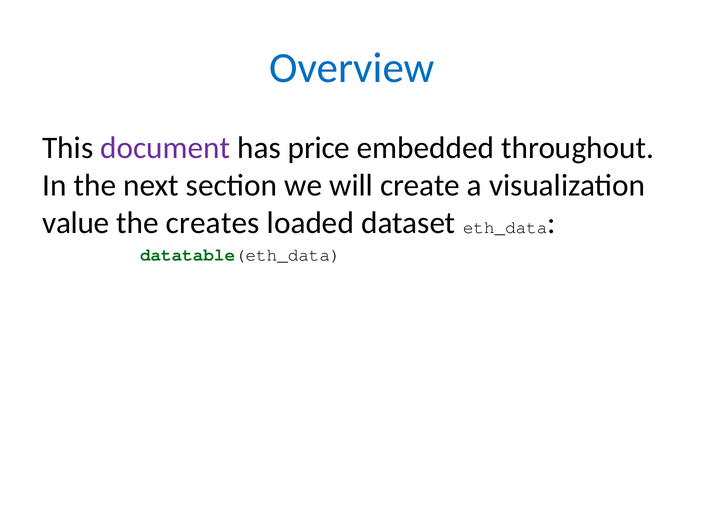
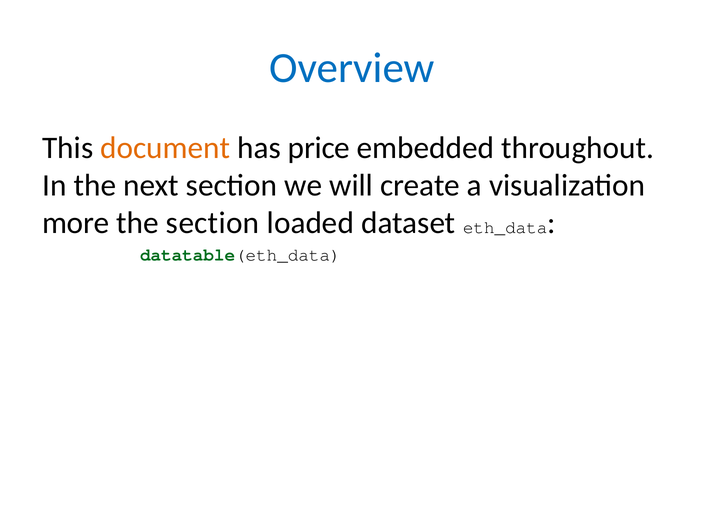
document colour: purple -> orange (165, 148)
value: value -> more (76, 223)
the creates: creates -> section (213, 223)
